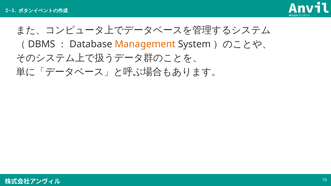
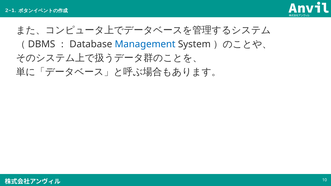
Management colour: orange -> blue (145, 44)
